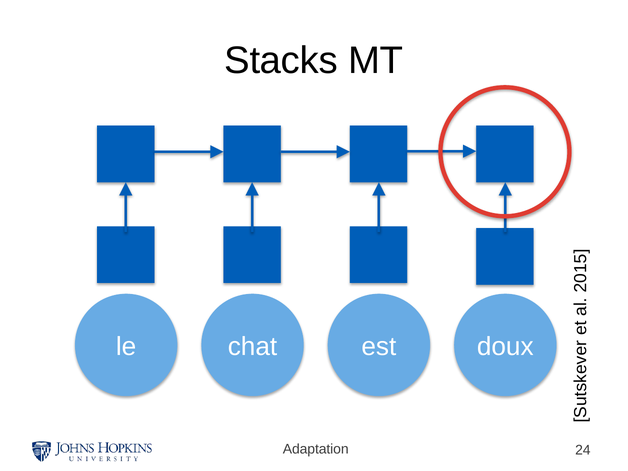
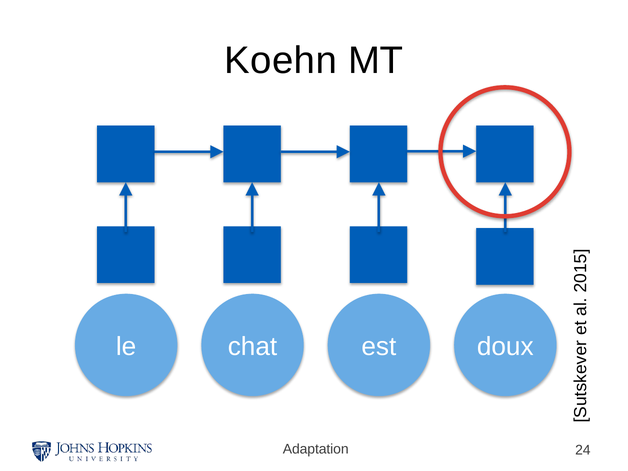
Stacks: Stacks -> Koehn (281, 61)
